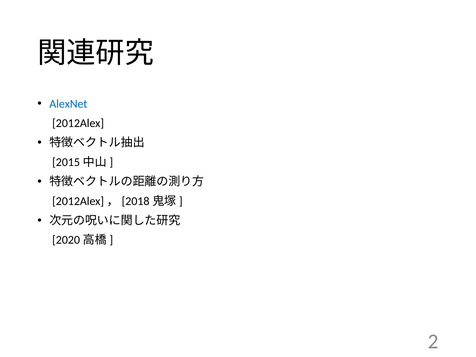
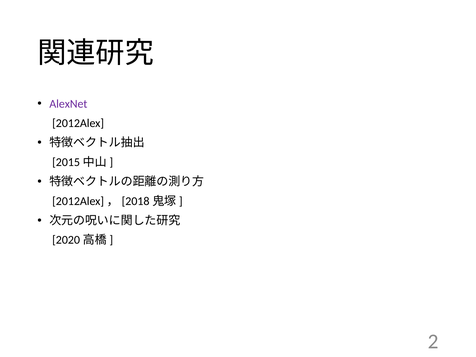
AlexNet colour: blue -> purple (68, 104)
